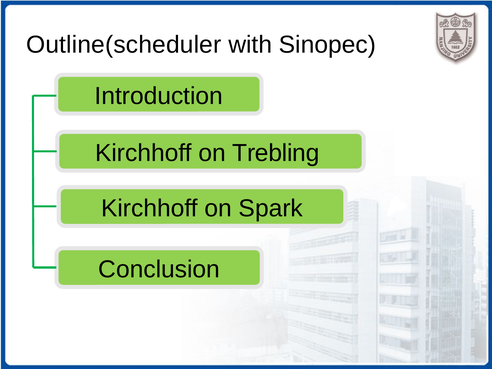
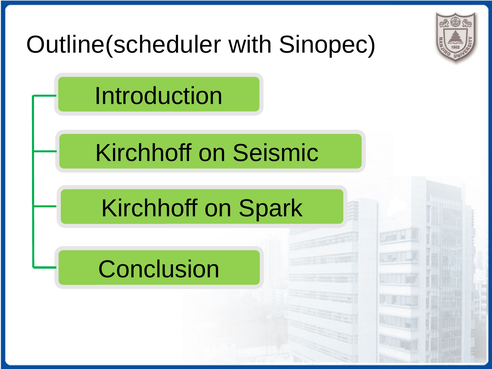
Trebling: Trebling -> Seismic (276, 153)
